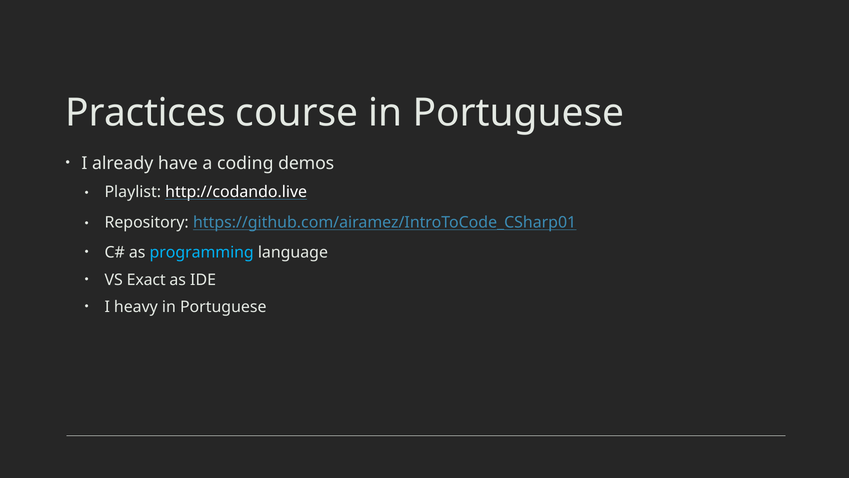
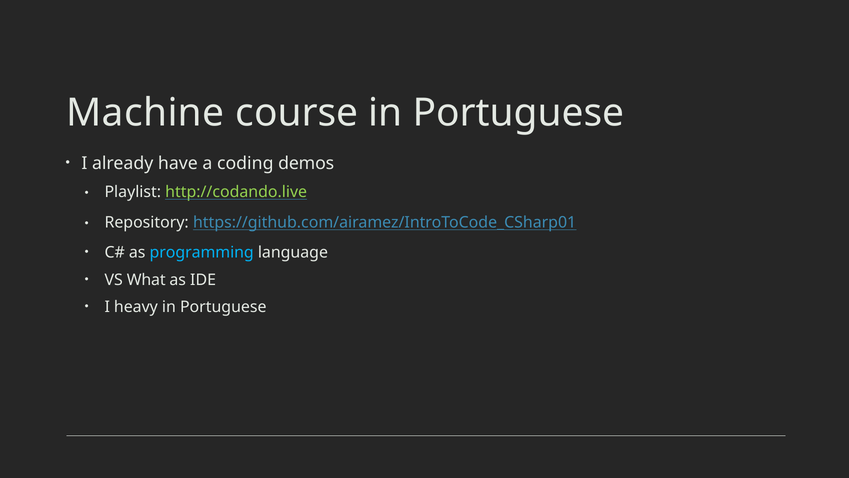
Practices: Practices -> Machine (145, 113)
http://codando.live colour: white -> light green (236, 192)
Exact: Exact -> What (146, 280)
